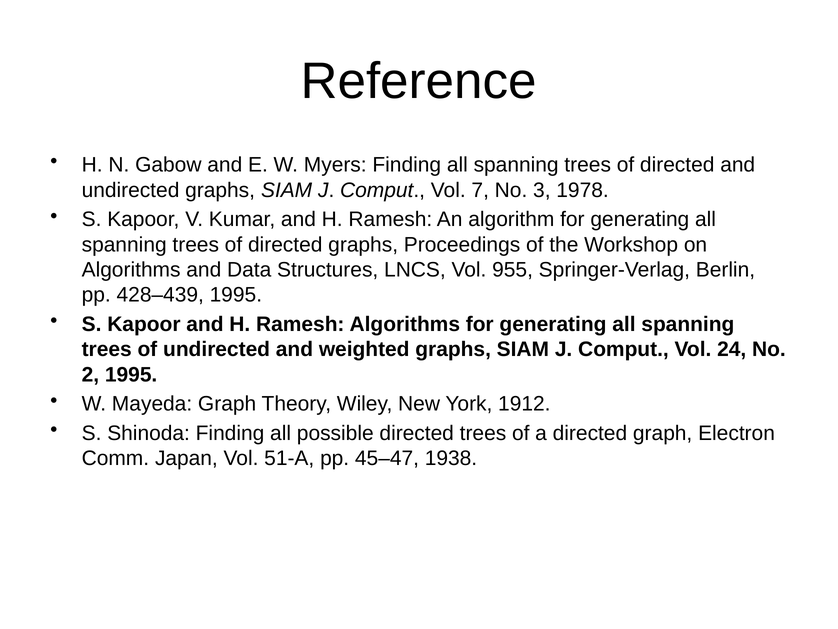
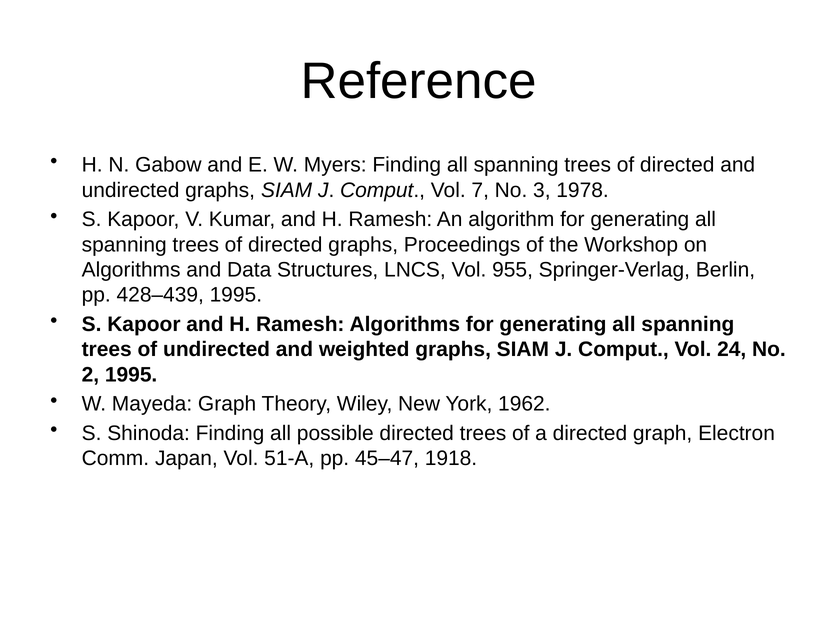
1912: 1912 -> 1962 (524, 404)
1938: 1938 -> 1918 (451, 458)
